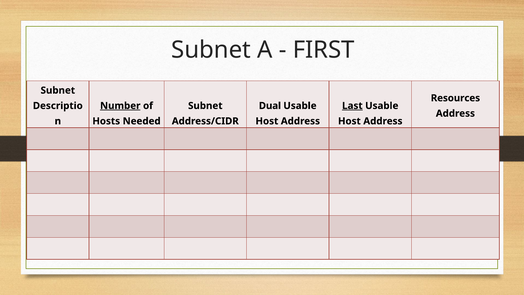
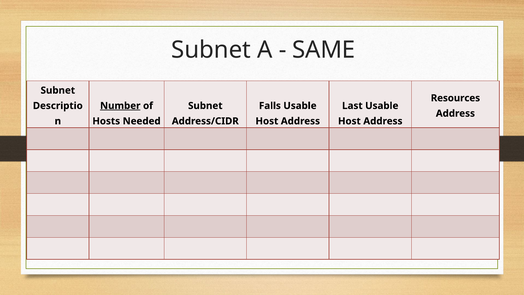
FIRST: FIRST -> SAME (324, 50)
Dual: Dual -> Falls (270, 106)
Last underline: present -> none (352, 106)
